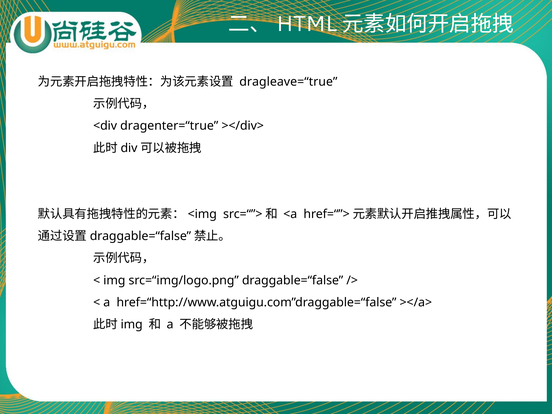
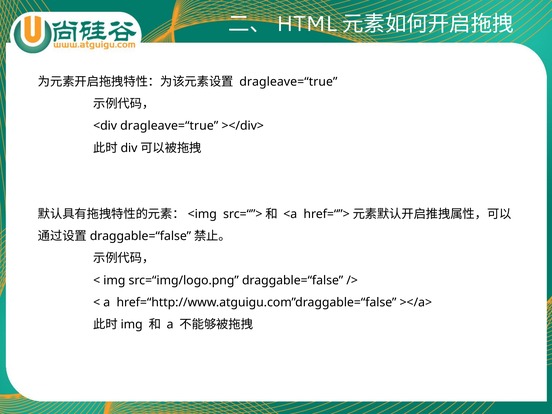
<div dragenter=“true: dragenter=“true -> dragleave=“true (169, 126)
